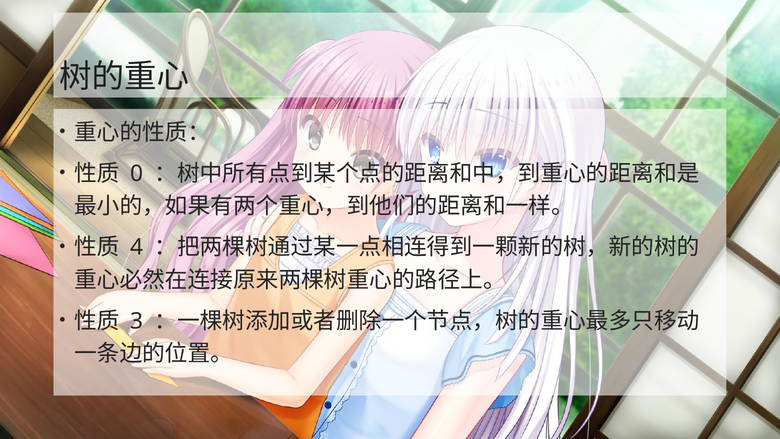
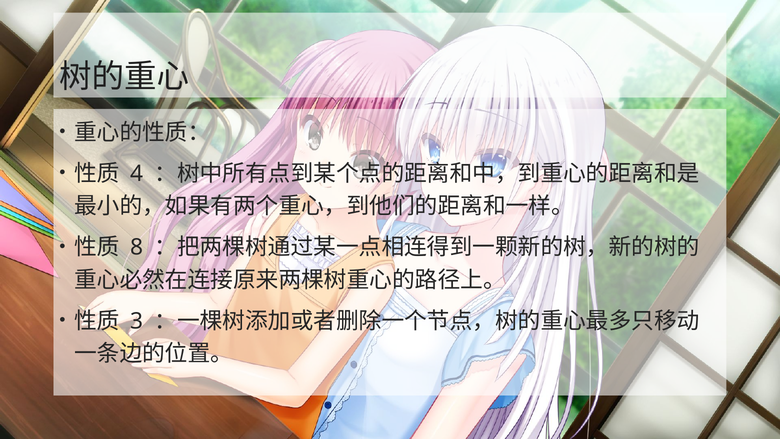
0: 0 -> 4 (137, 173)
4: 4 -> 8 (137, 247)
